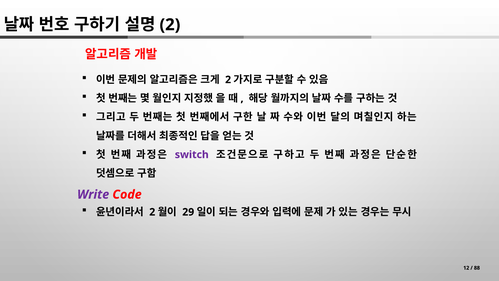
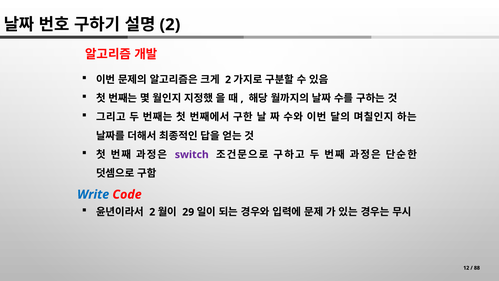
Write colour: purple -> blue (93, 194)
